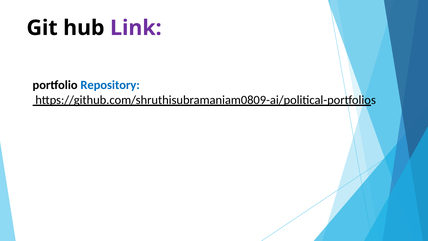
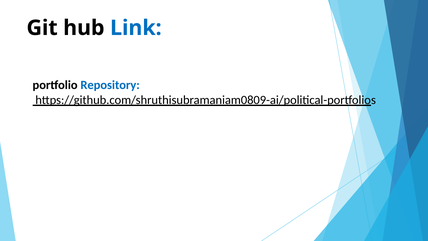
Link colour: purple -> blue (136, 28)
